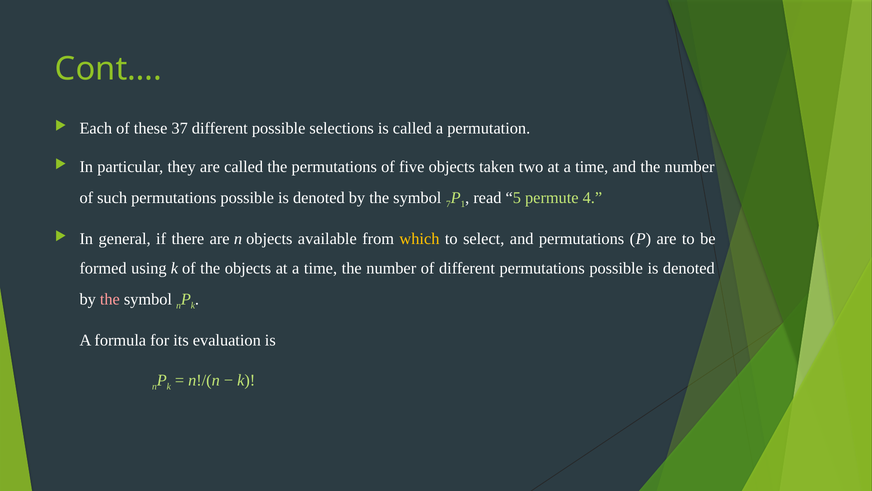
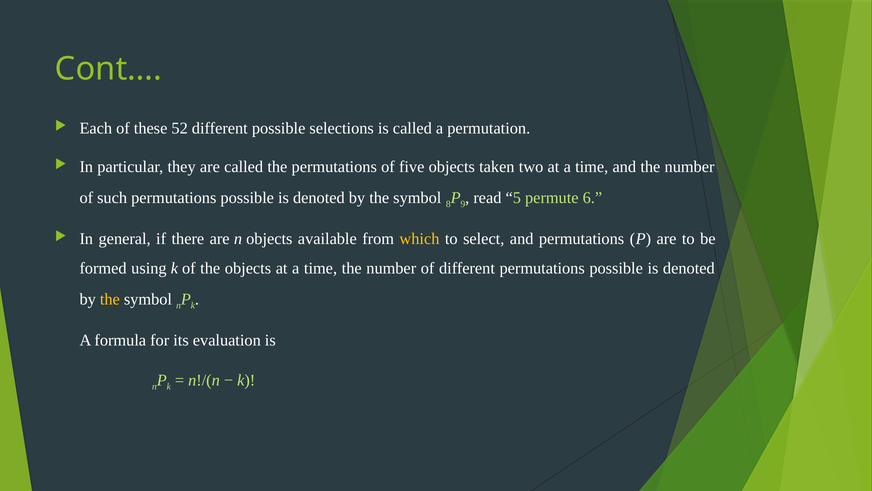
37: 37 -> 52 (180, 128)
7: 7 -> 8 (448, 204)
1: 1 -> 9 (463, 204)
4: 4 -> 6 (592, 197)
the colour: pink -> yellow (110, 299)
